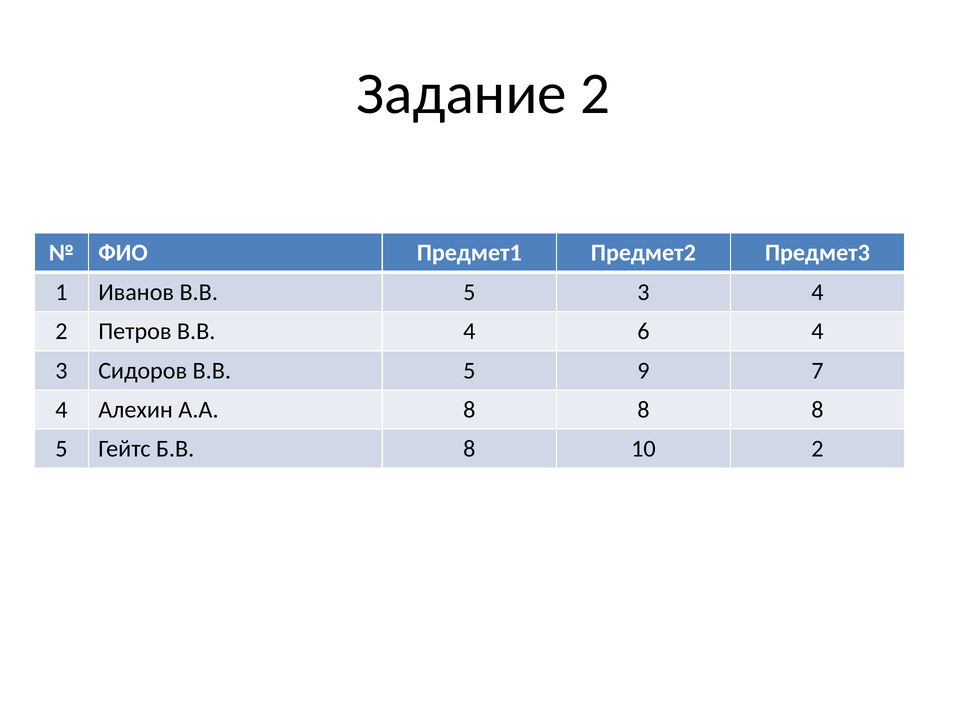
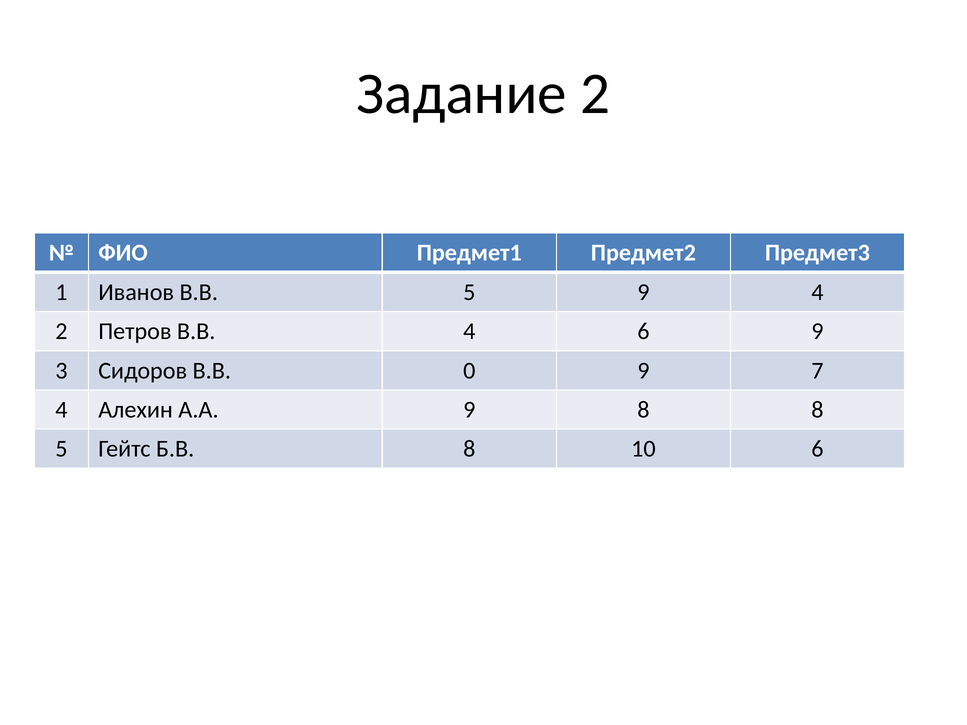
5 3: 3 -> 9 (643, 292)
6 4: 4 -> 9 (817, 331)
Сидоров В.В 5: 5 -> 0 (469, 371)
А.А 8: 8 -> 9 (469, 410)
10 2: 2 -> 6 (817, 449)
